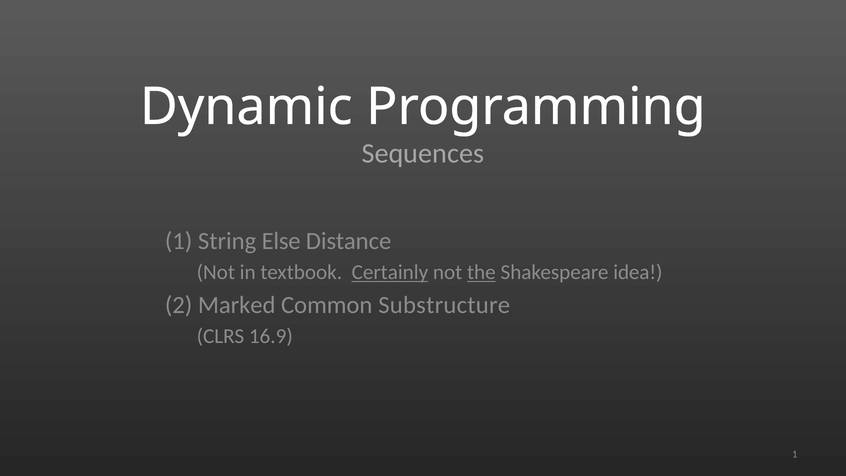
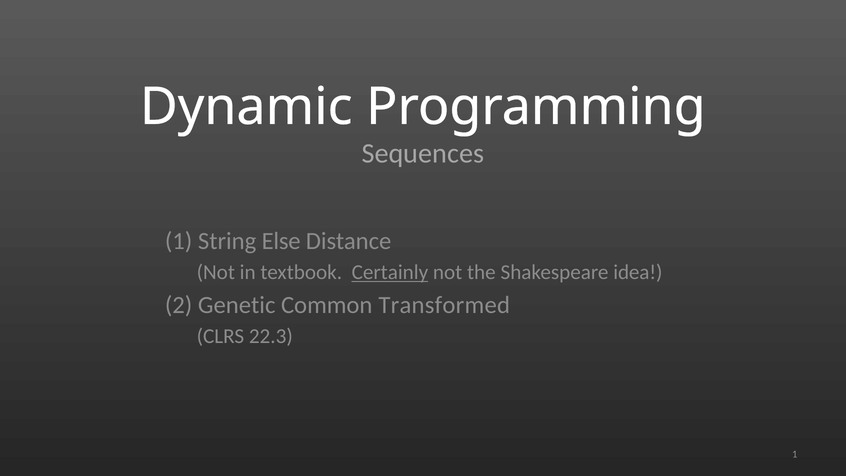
the underline: present -> none (481, 272)
Marked: Marked -> Genetic (237, 305)
Substructure: Substructure -> Transformed (444, 305)
16.9: 16.9 -> 22.3 (271, 336)
